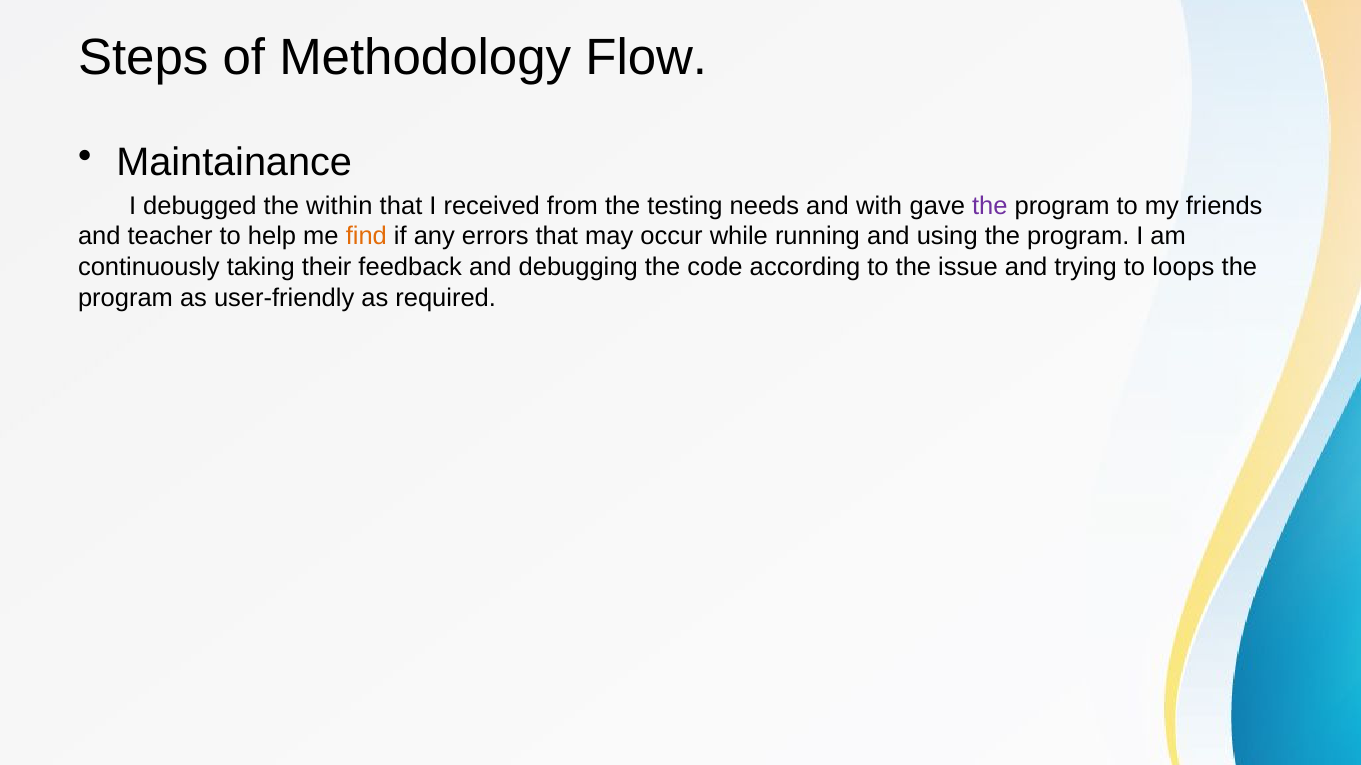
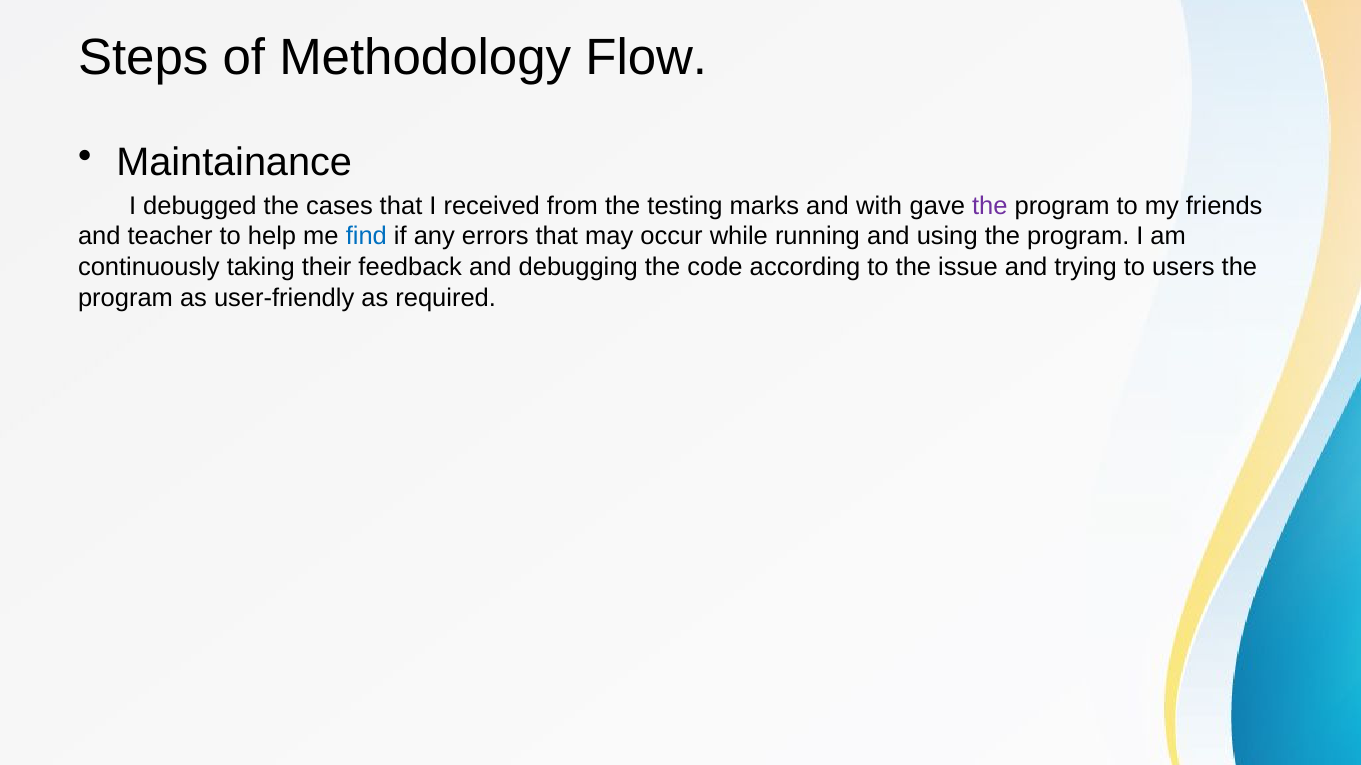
within: within -> cases (339, 206)
needs: needs -> marks (764, 206)
find colour: orange -> blue (366, 237)
loops: loops -> users (1183, 267)
